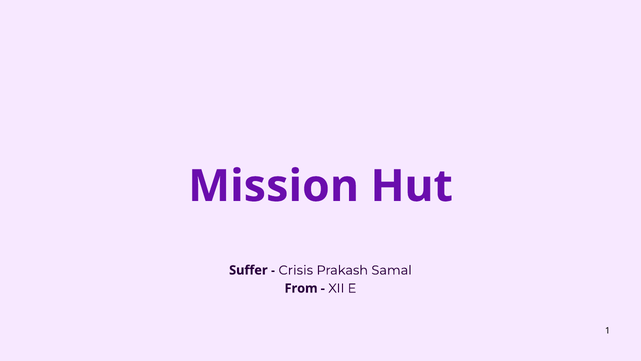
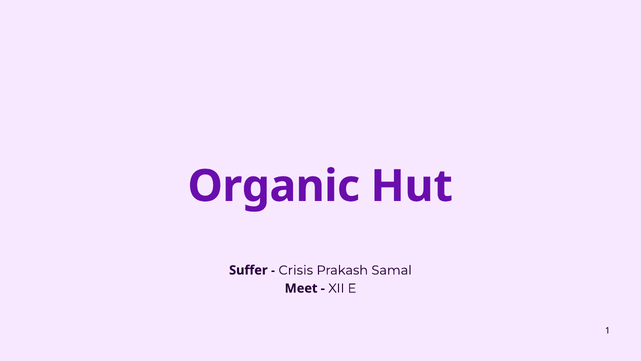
Mission: Mission -> Organic (274, 186)
From: From -> Meet (301, 288)
